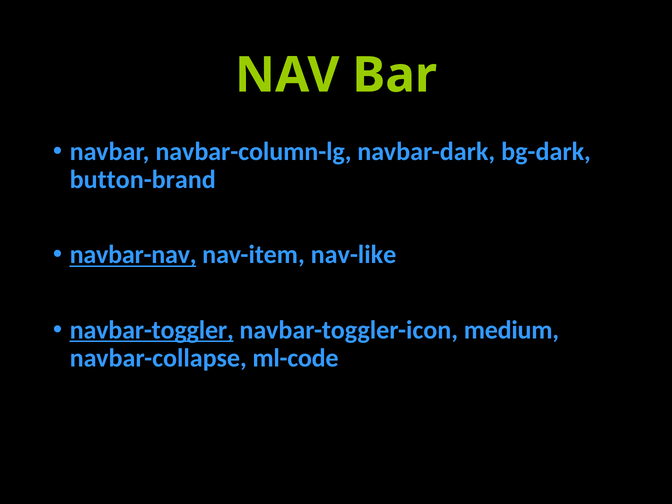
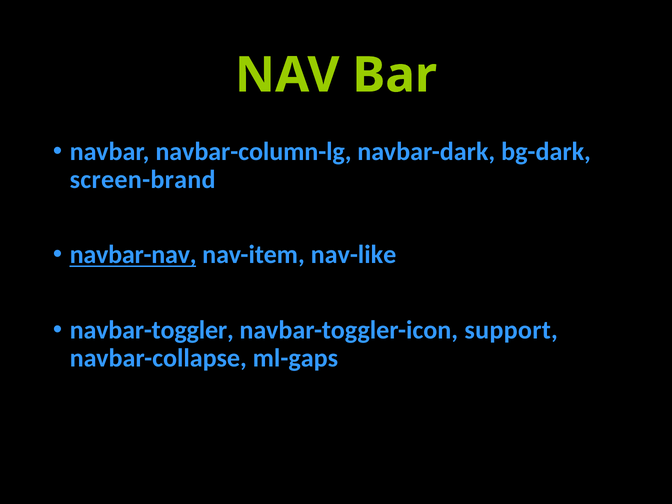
button-brand: button-brand -> screen-brand (143, 180)
navbar-toggler underline: present -> none (152, 330)
medium: medium -> support (511, 330)
ml-code: ml-code -> ml-gaps (295, 358)
